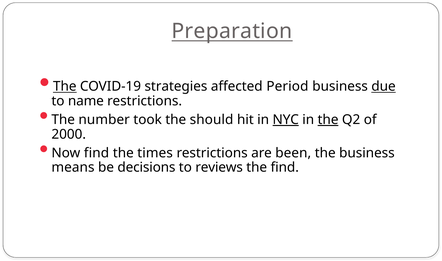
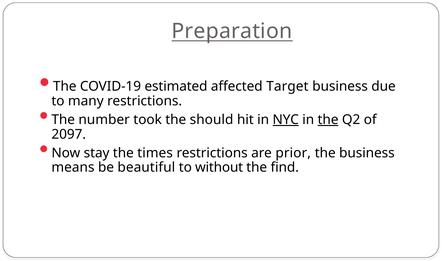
The underline: present -> none (65, 86)
strategies: strategies -> estimated (176, 86)
Period: Period -> Target (287, 86)
due underline: present -> none (384, 86)
name: name -> many (86, 101)
2000: 2000 -> 2097 (69, 134)
Now find: find -> stay (97, 153)
been: been -> prior (293, 153)
decisions: decisions -> beautiful (146, 168)
reviews: reviews -> without (219, 168)
